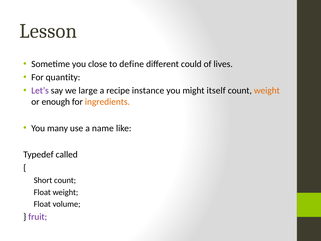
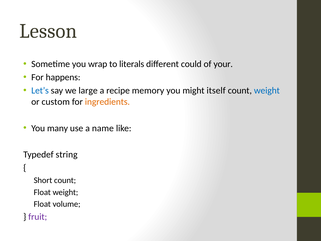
close: close -> wrap (98, 64)
define: define -> literals (132, 64)
lives: lives -> your (223, 64)
quantity: quantity -> happens (63, 77)
Let’s colour: purple -> blue (40, 90)
instance: instance -> memory (148, 90)
weight colour: orange -> blue (267, 90)
enough: enough -> custom (56, 102)
called: called -> string (67, 154)
